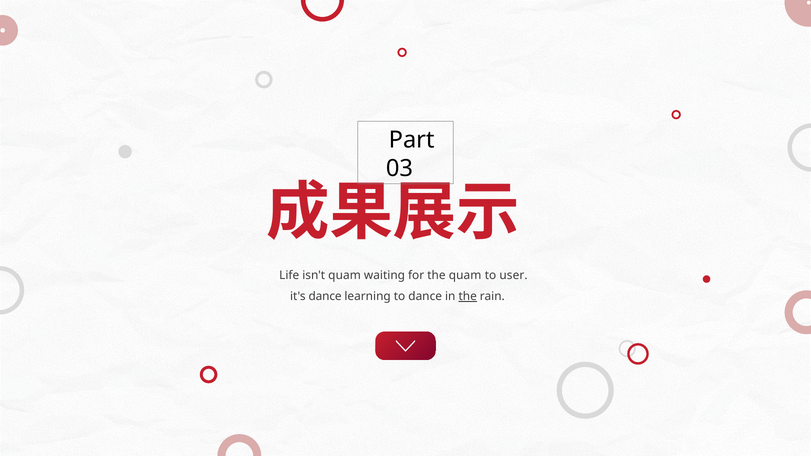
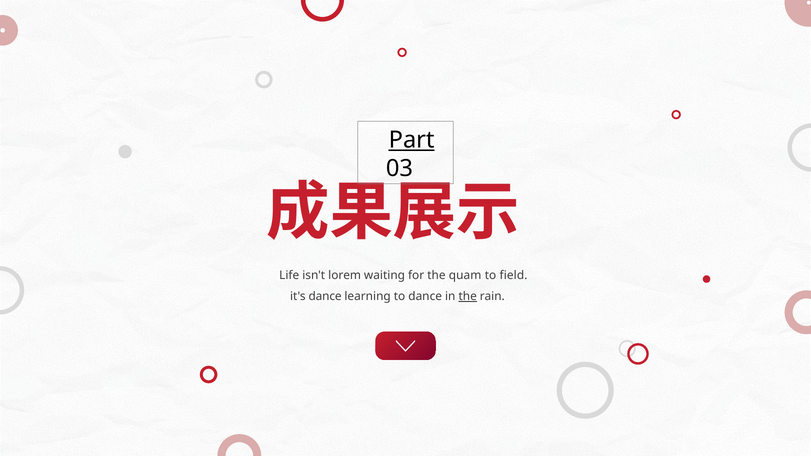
Part underline: none -> present (412, 140)
isn't quam: quam -> lorem (345, 275)
user: user -> field (514, 275)
